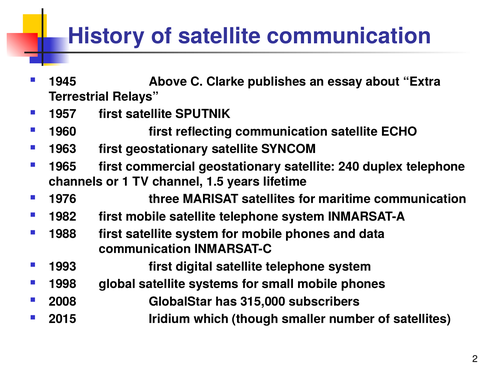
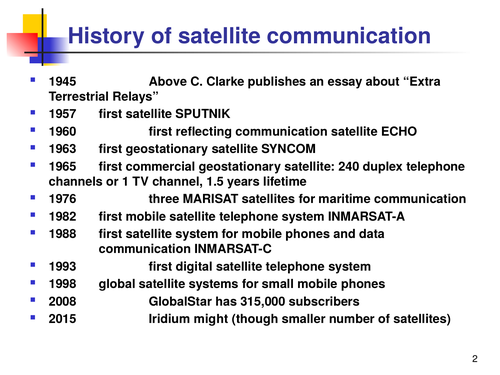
which: which -> might (211, 319)
